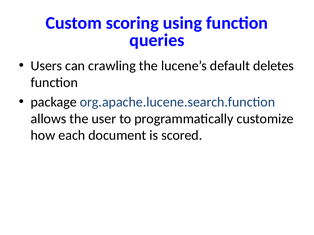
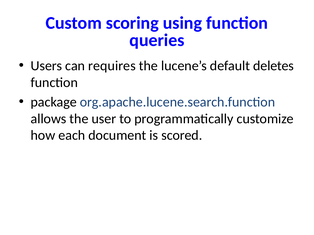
crawling: crawling -> requires (112, 66)
